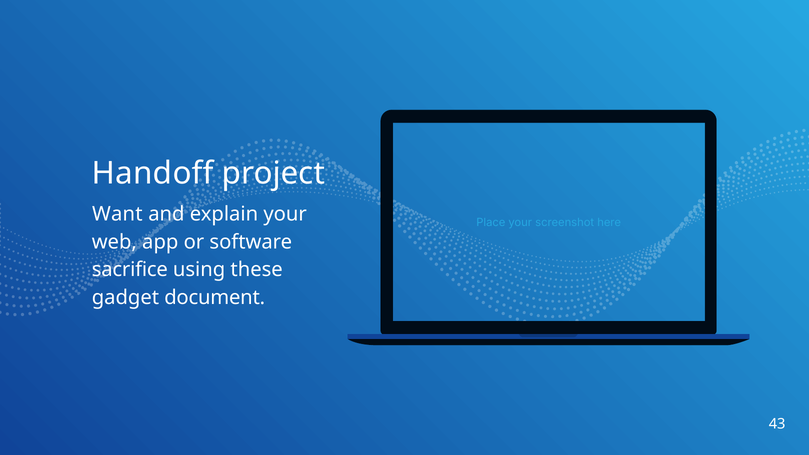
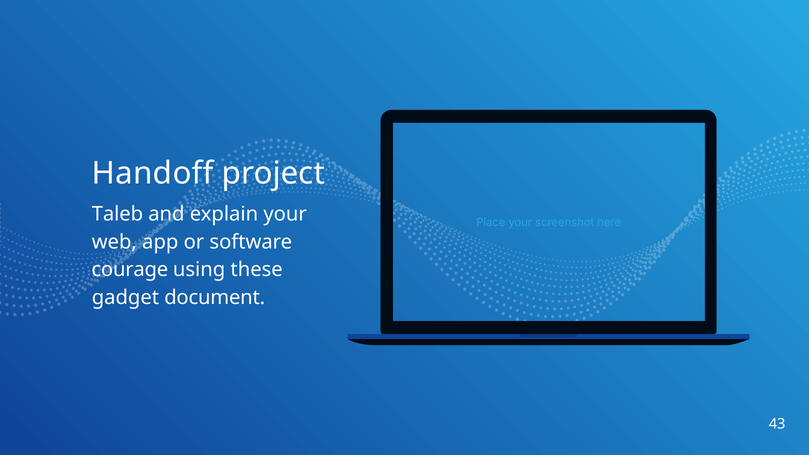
Want: Want -> Taleb (117, 214)
sacrifice: sacrifice -> courage (130, 270)
